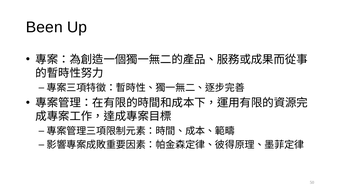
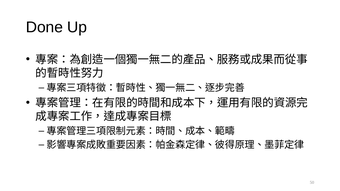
Been: Been -> Done (44, 27)
